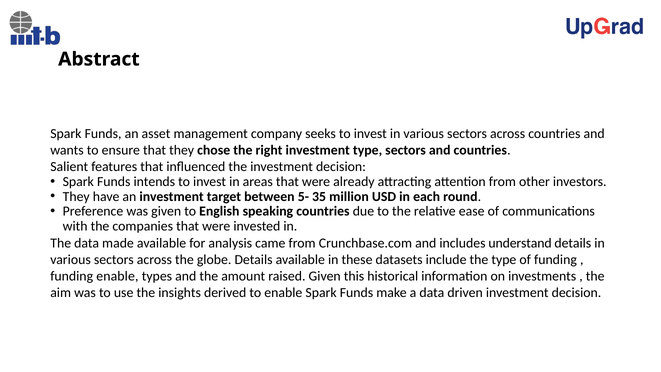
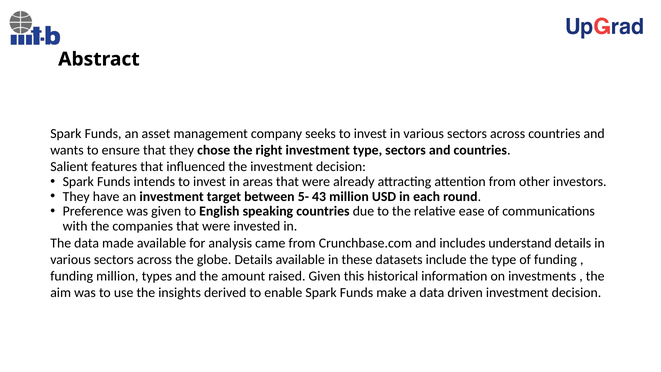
35: 35 -> 43 (319, 196)
funding enable: enable -> million (117, 276)
